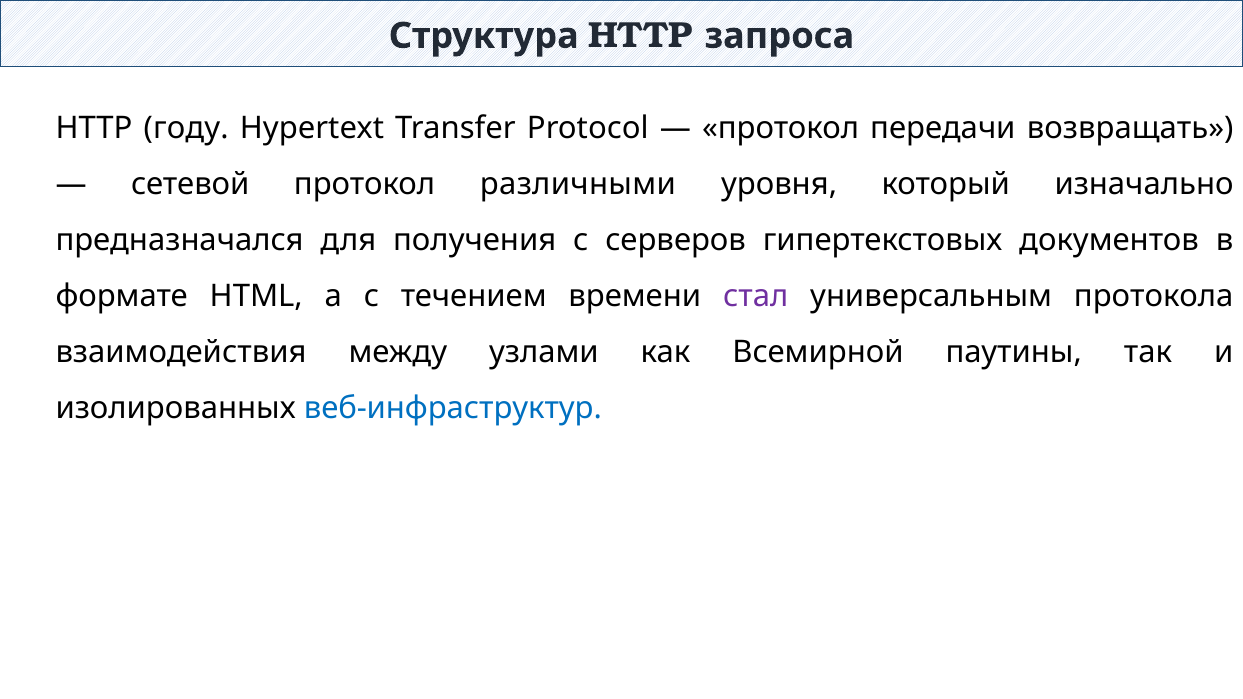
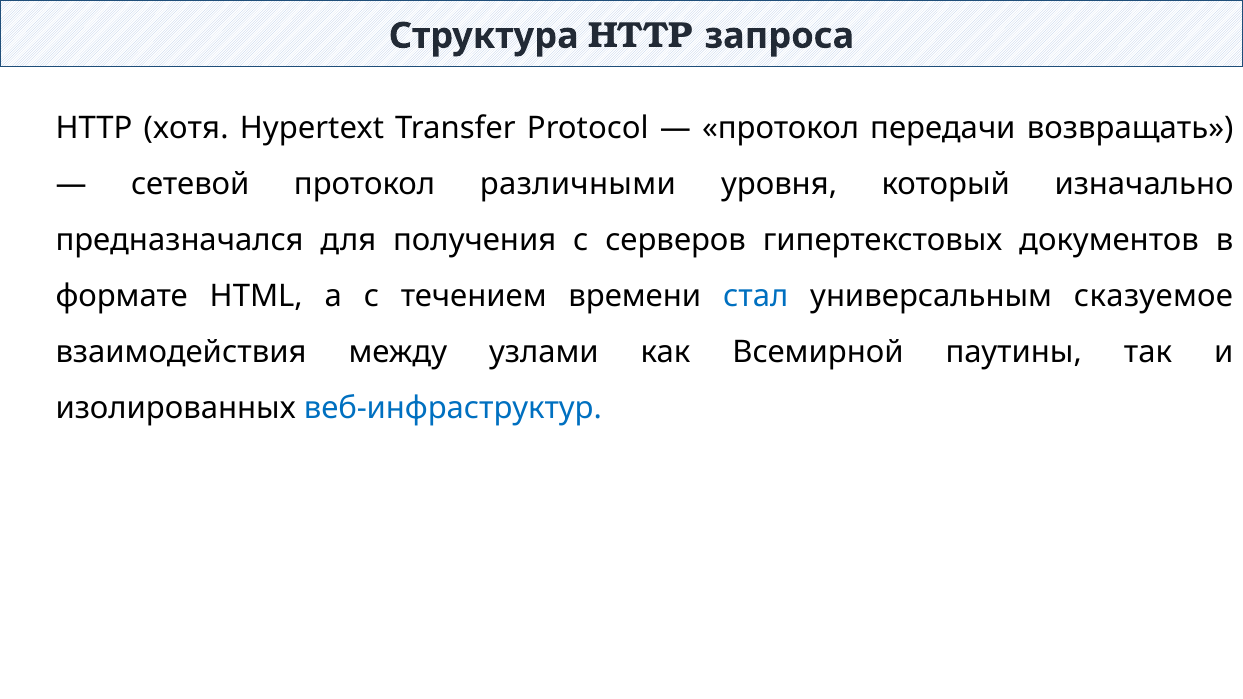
году: году -> хотя (186, 128)
стал colour: purple -> blue (756, 296)
протокола: протокола -> сказуемое (1154, 296)
